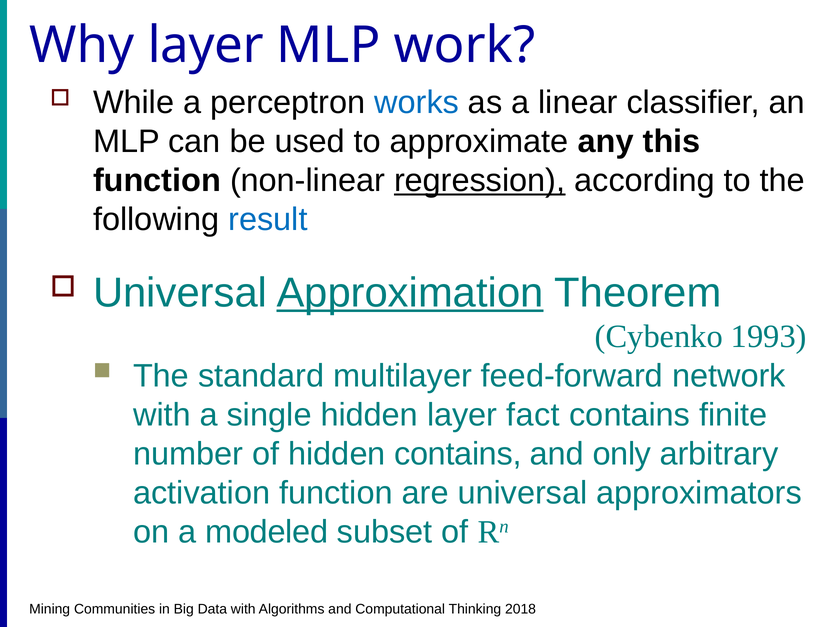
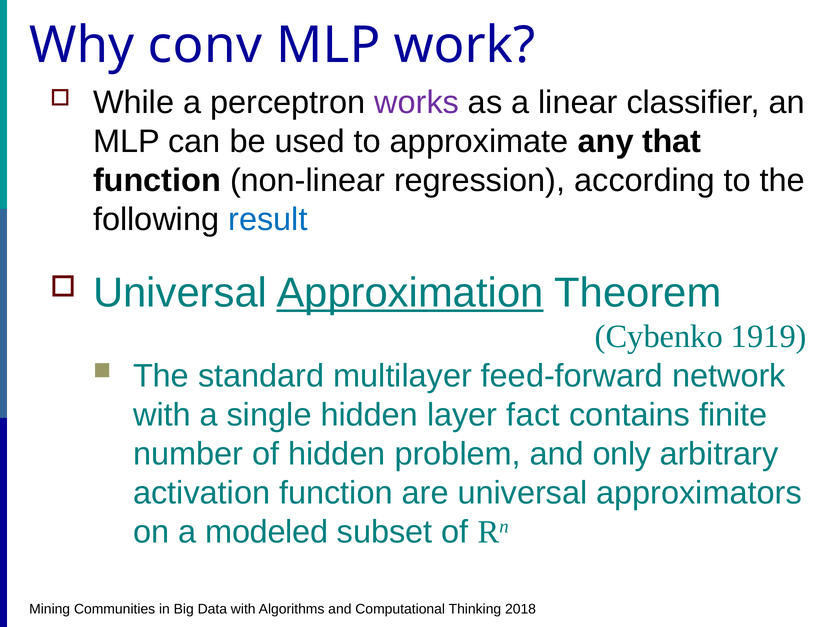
Why layer: layer -> conv (205, 45)
works colour: blue -> purple (417, 103)
this: this -> that (672, 142)
regression underline: present -> none (480, 181)
1993: 1993 -> 1919 (769, 337)
hidden contains: contains -> problem (458, 454)
